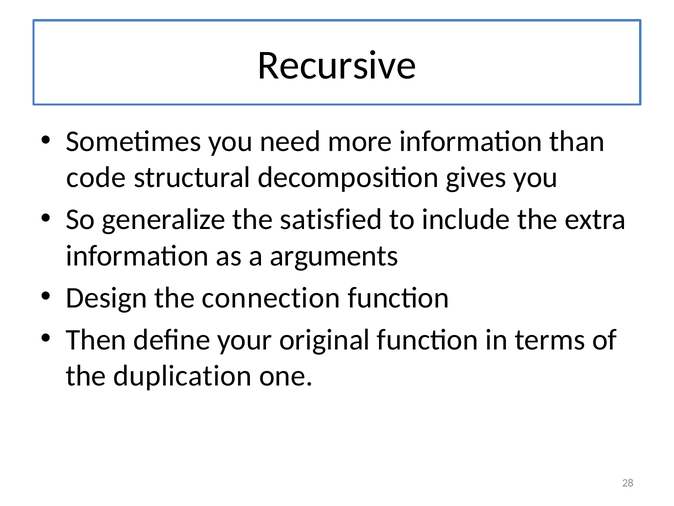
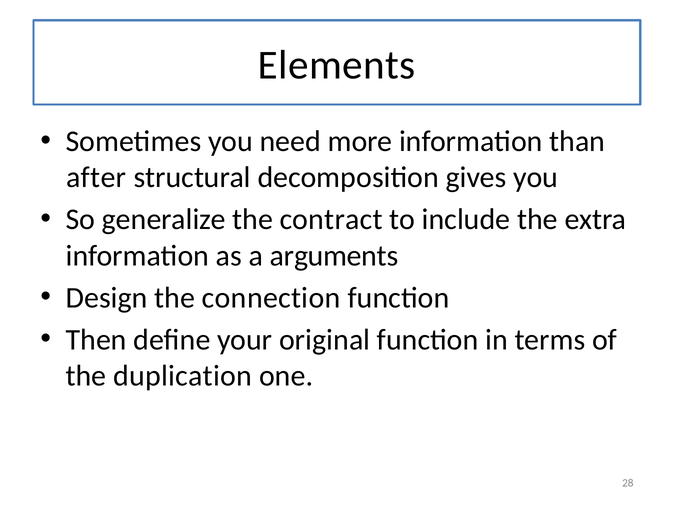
Recursive: Recursive -> Elements (337, 65)
code: code -> after (96, 177)
satisfied: satisfied -> contract (331, 219)
